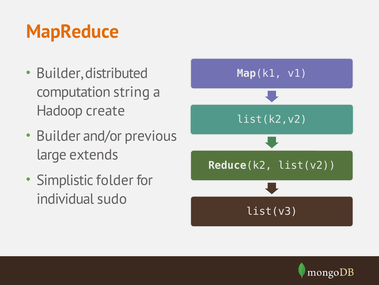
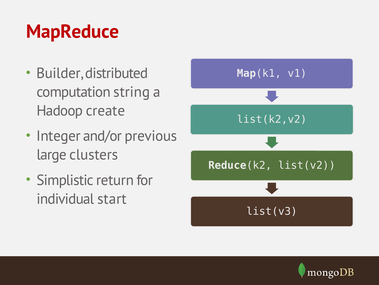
MapReduce colour: orange -> red (73, 31)
Builder: Builder -> Integer (59, 136)
extends: extends -> clusters (94, 154)
folder: folder -> return (115, 180)
sudo: sudo -> start (112, 198)
